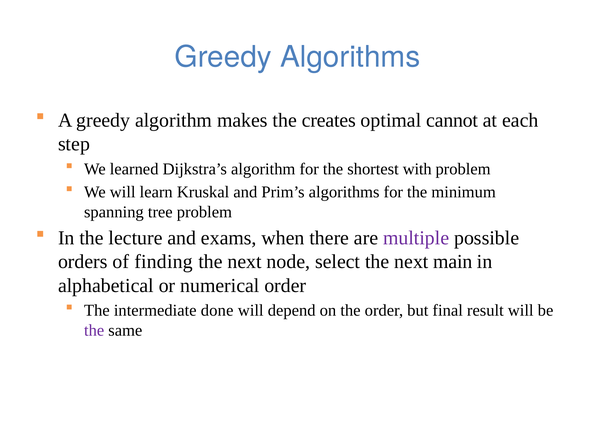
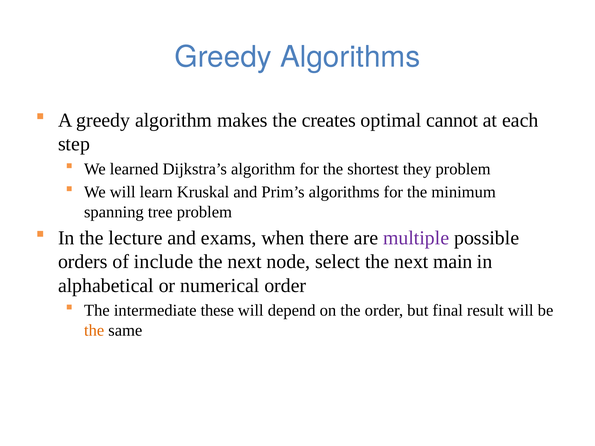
with: with -> they (417, 169)
finding: finding -> include (164, 262)
done: done -> these (217, 311)
the colour: purple -> orange (94, 330)
